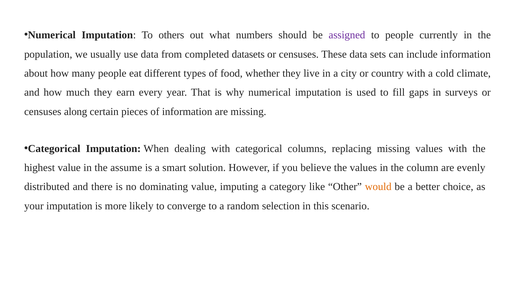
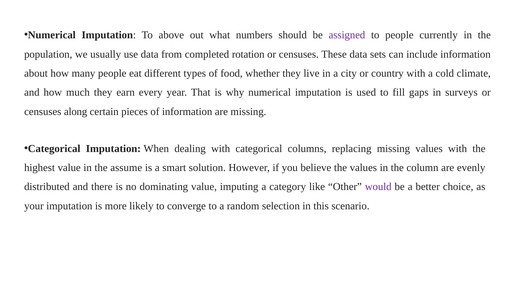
others: others -> above (171, 35)
datasets: datasets -> rotation (248, 54)
would colour: orange -> purple (378, 187)
